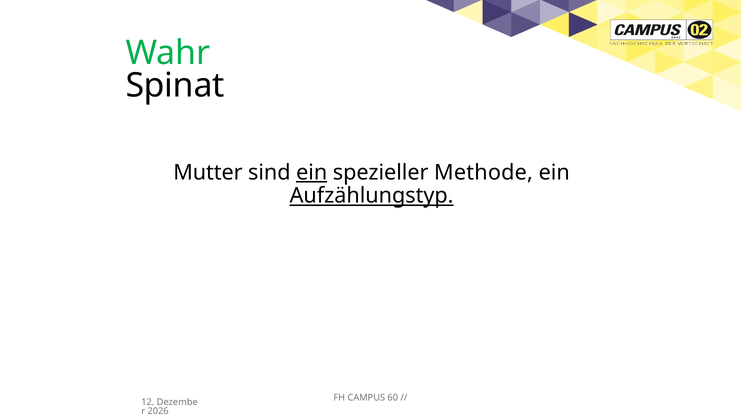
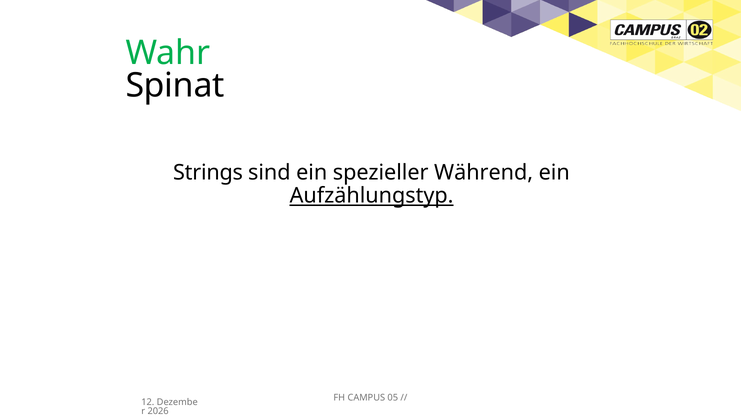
Mutter: Mutter -> Strings (208, 172)
ein underline: present -> none (312, 172)
Methode: Methode -> Während (484, 172)
60: 60 -> 05 (393, 397)
